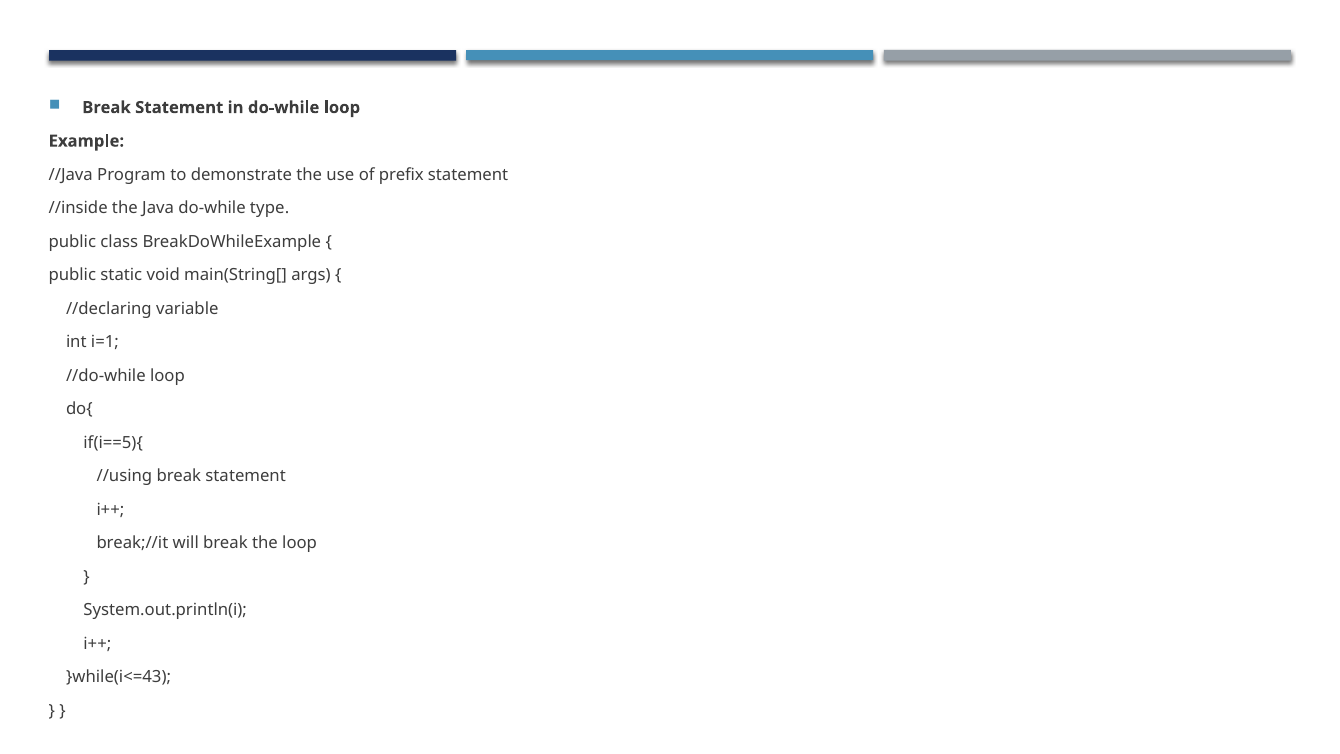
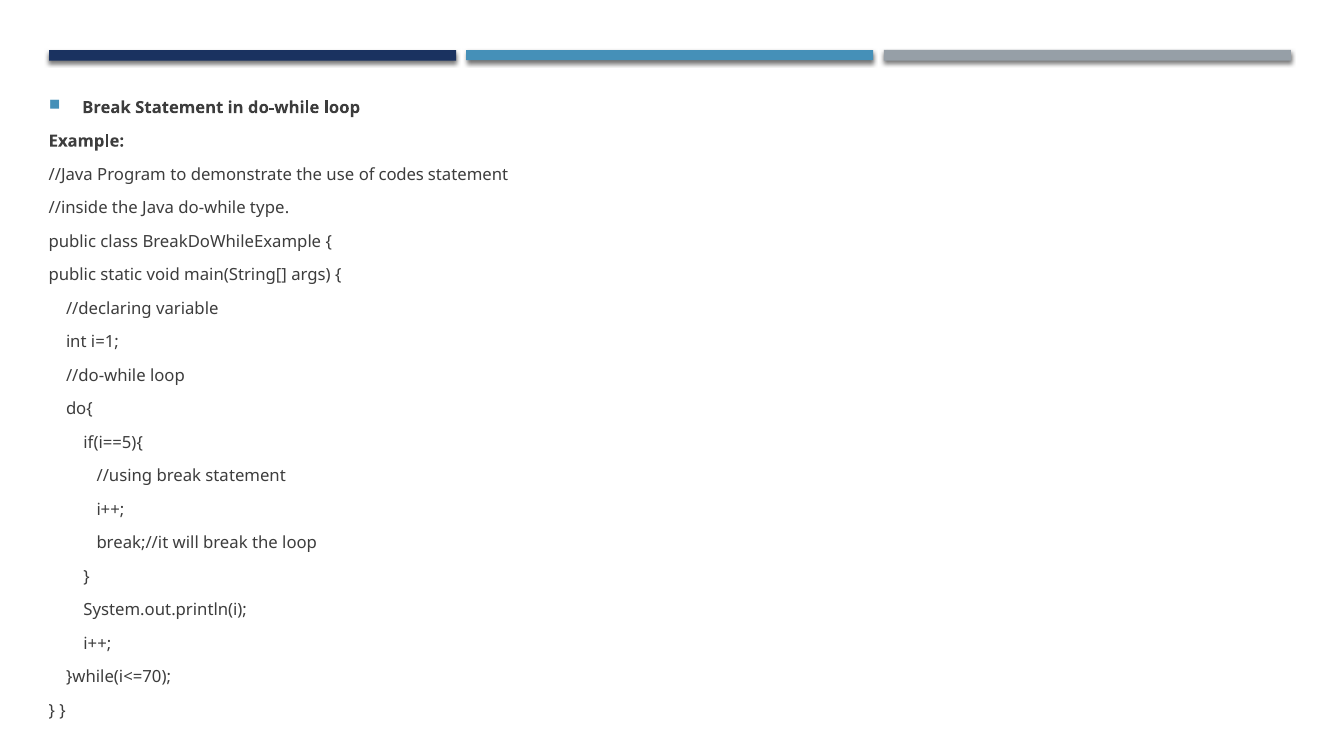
prefix: prefix -> codes (401, 175)
}while(i<=43: }while(i<=43 -> }while(i<=70 (119, 677)
